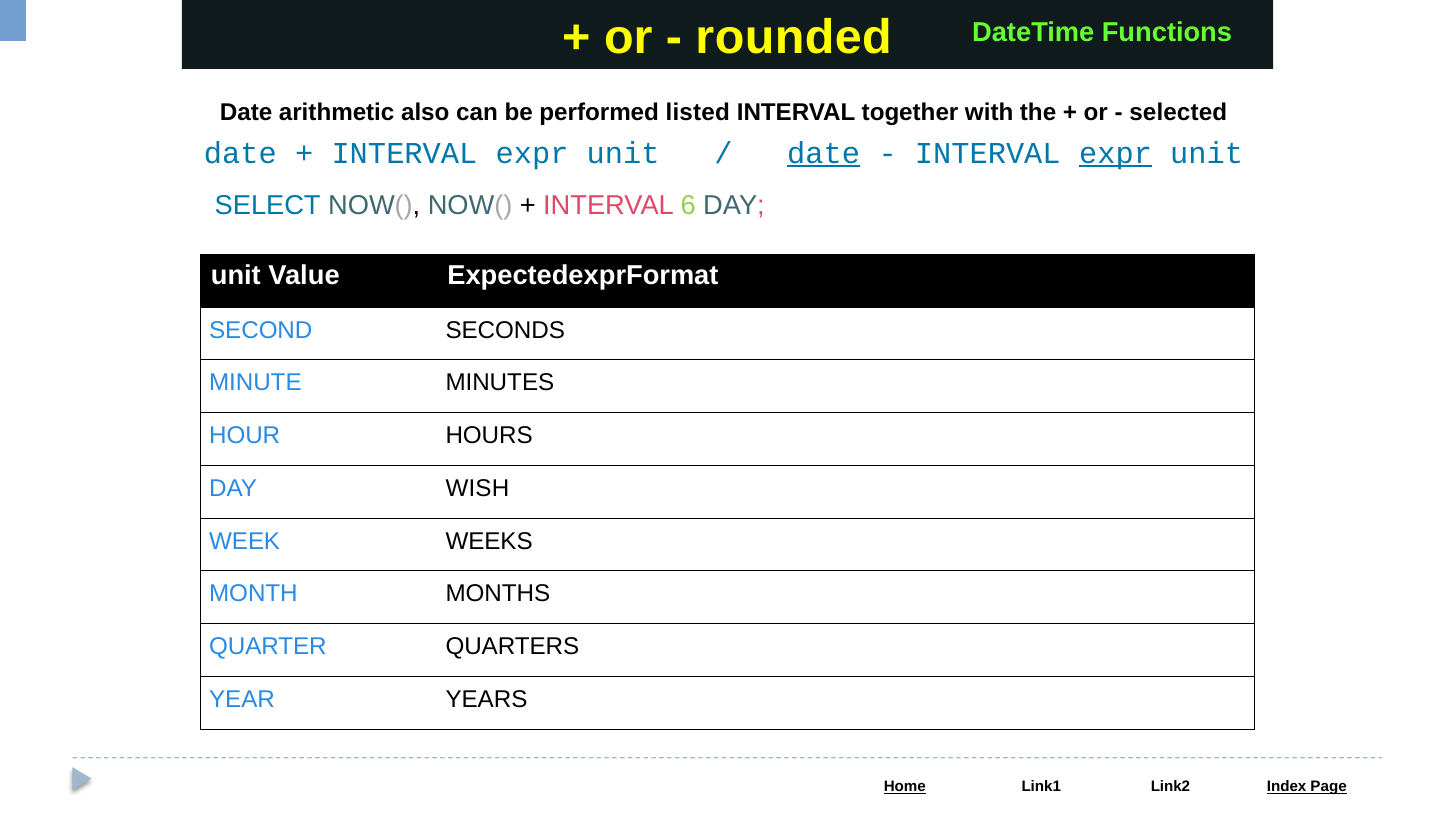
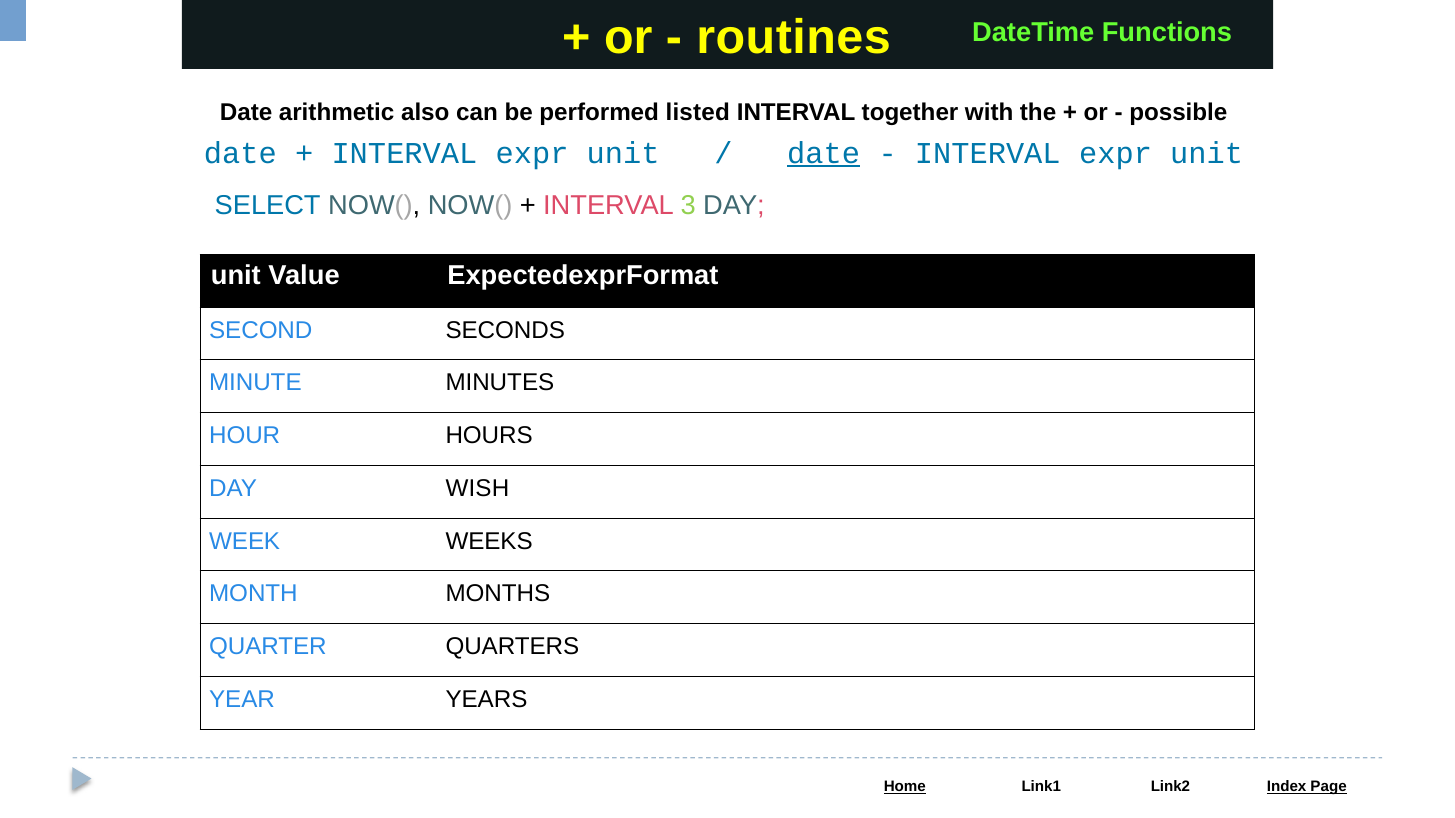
rounded: rounded -> routines (794, 38)
selected: selected -> possible (1178, 113)
expr underline: present -> none (1115, 153)
6: 6 -> 3 (688, 205)
